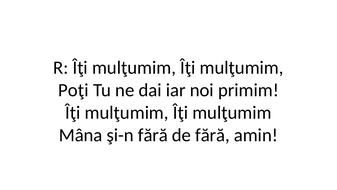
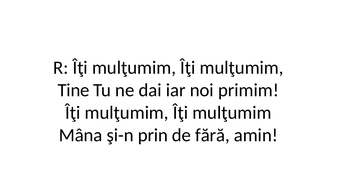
Poţi: Poţi -> Tine (74, 90)
şi-n fără: fără -> prin (153, 135)
